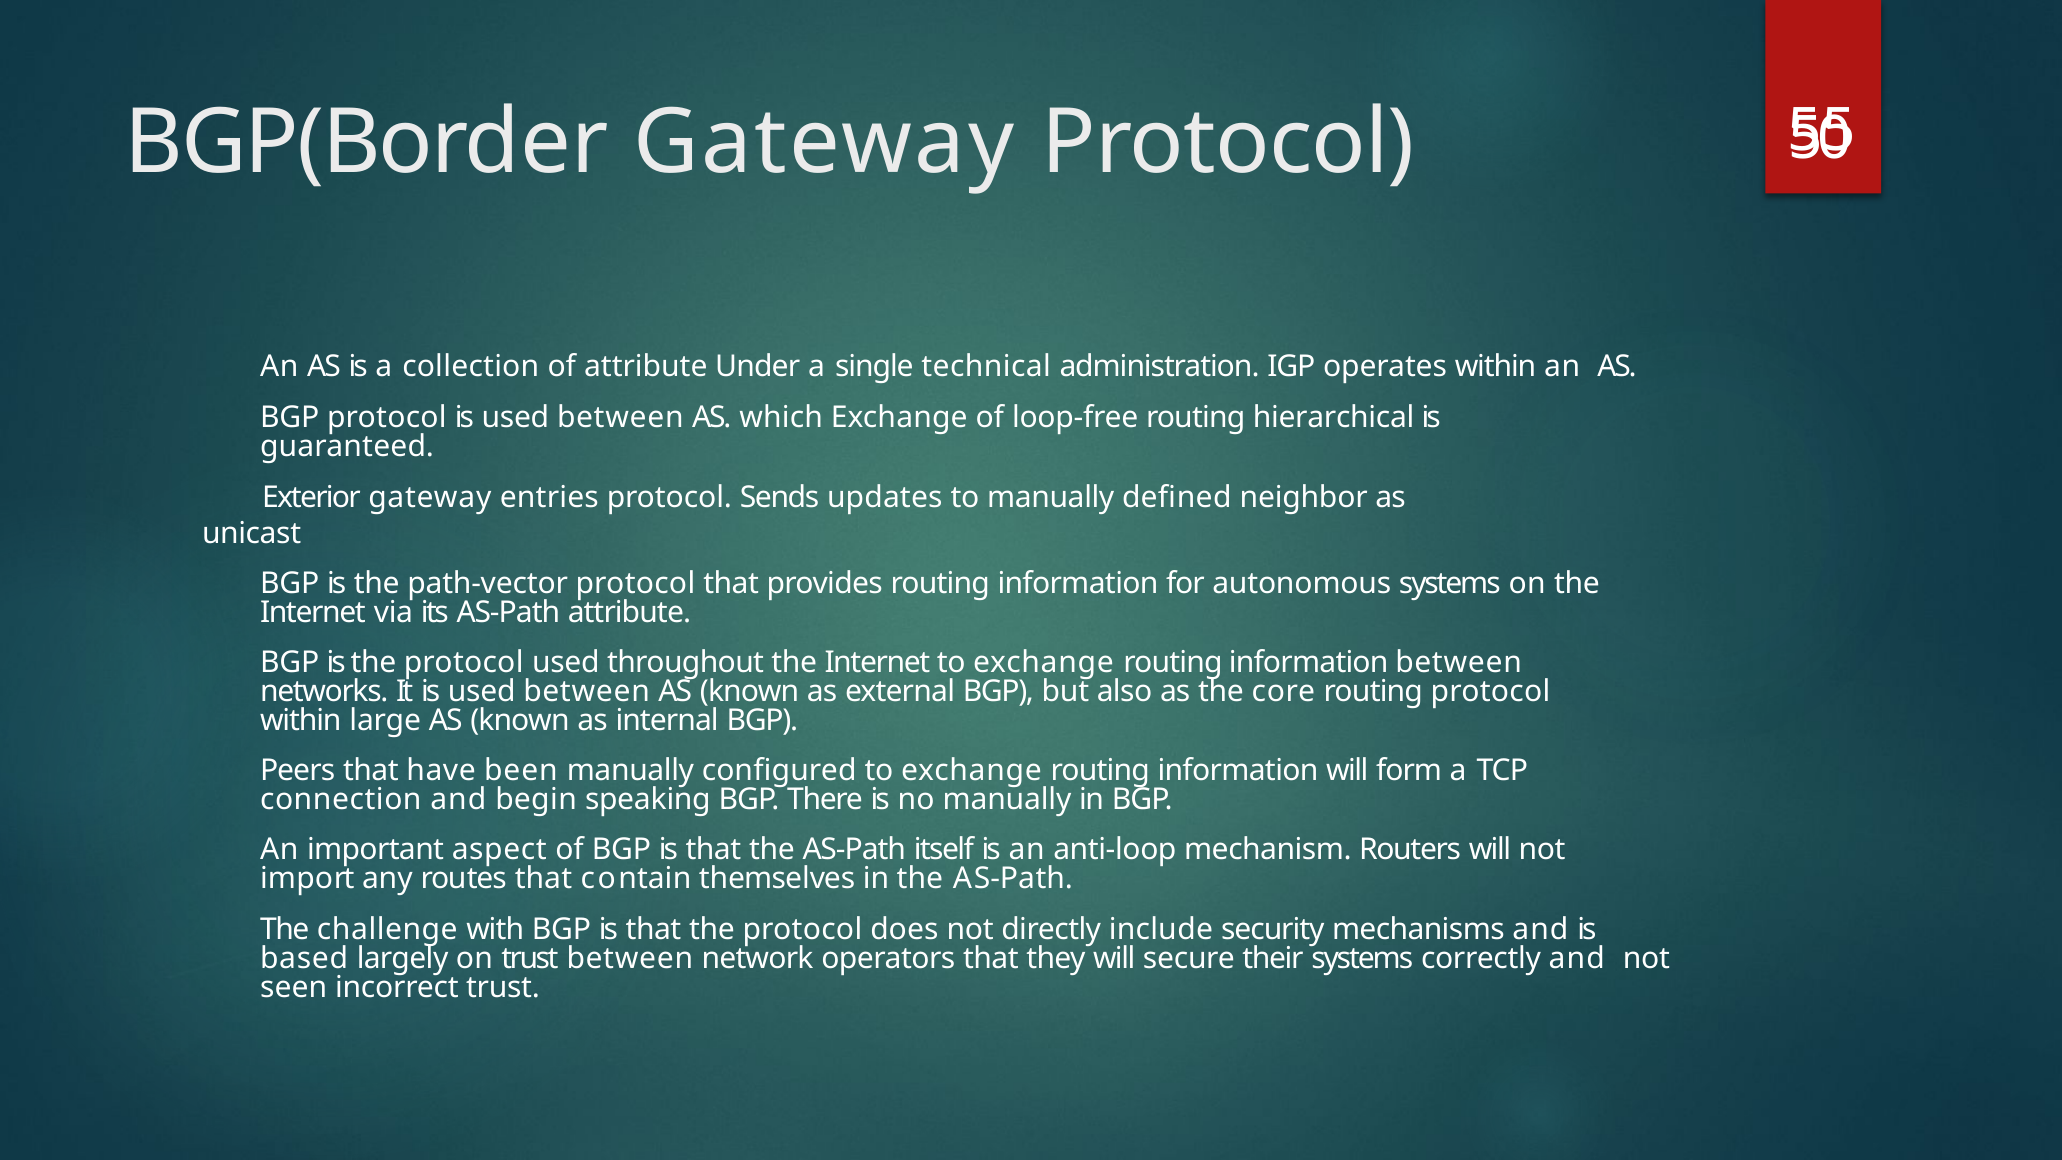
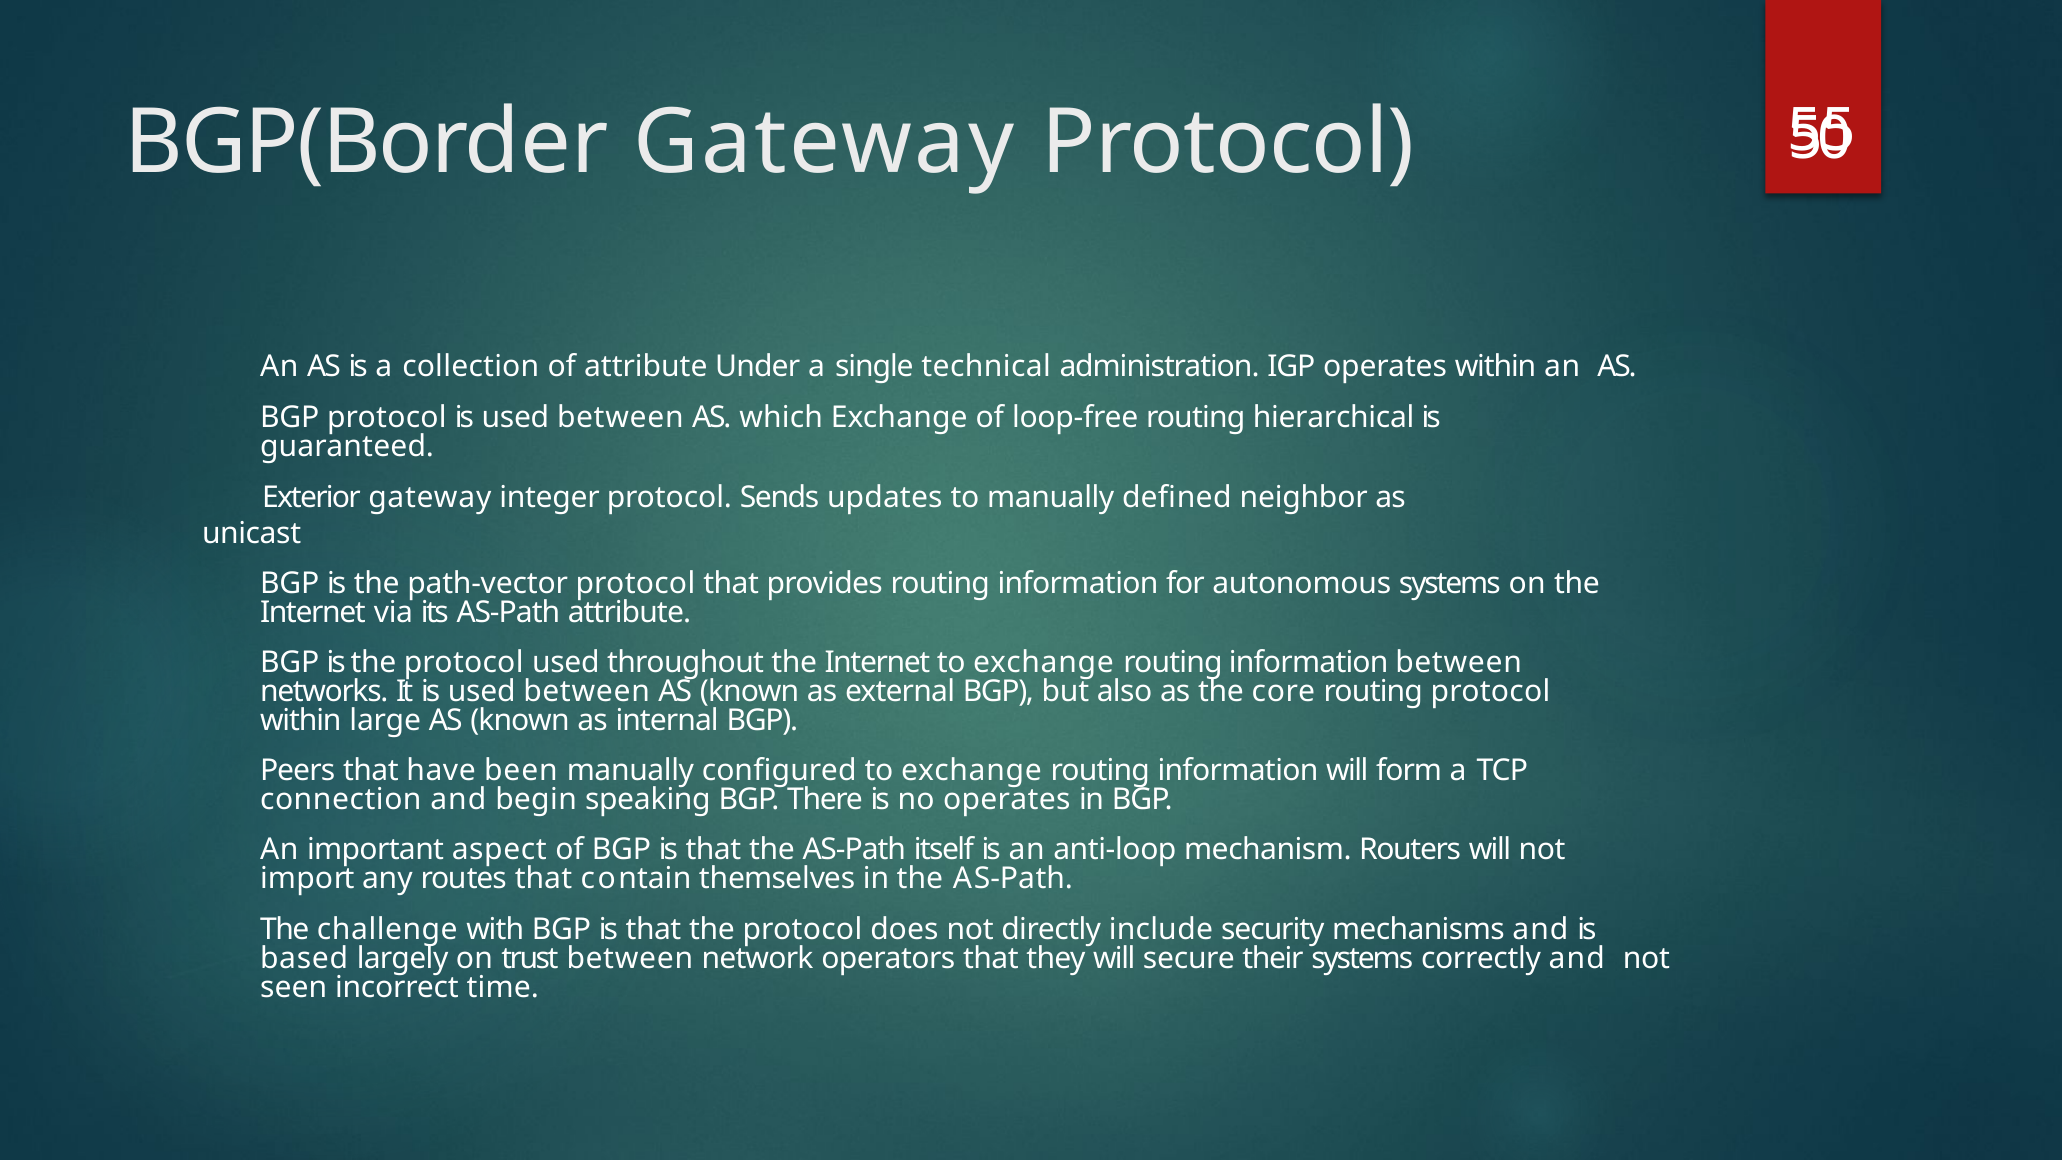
entries: entries -> integer (550, 497)
no manually: manually -> operates (1007, 799)
incorrect trust: trust -> time (503, 987)
